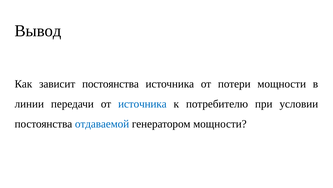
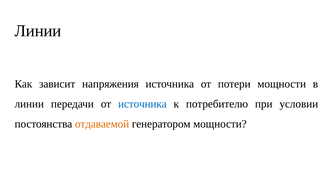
Вывод: Вывод -> Линии (38, 31)
зависит постоянства: постоянства -> напряжения (110, 84)
отдаваемой colour: blue -> orange (102, 124)
